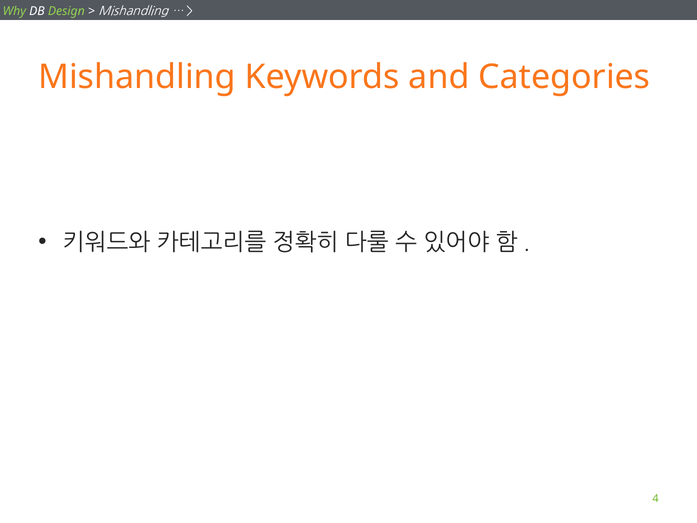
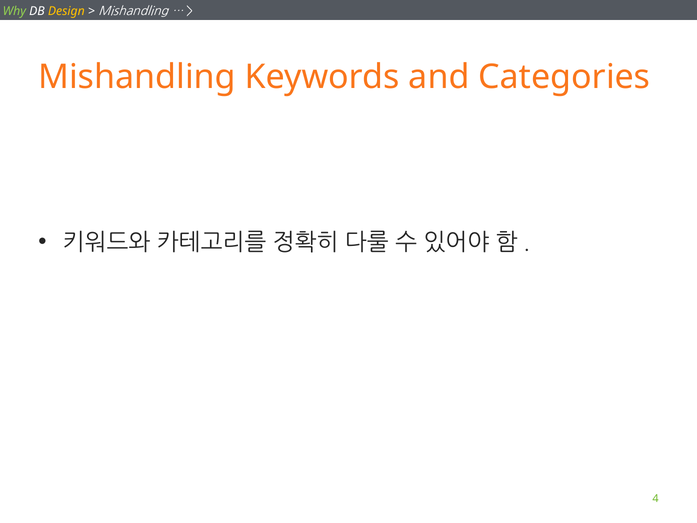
Design colour: light green -> yellow (66, 11)
